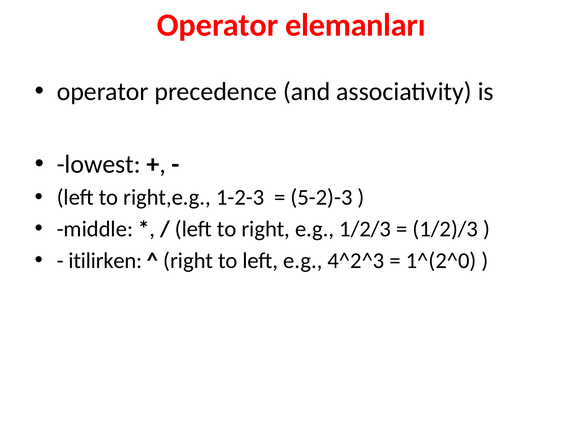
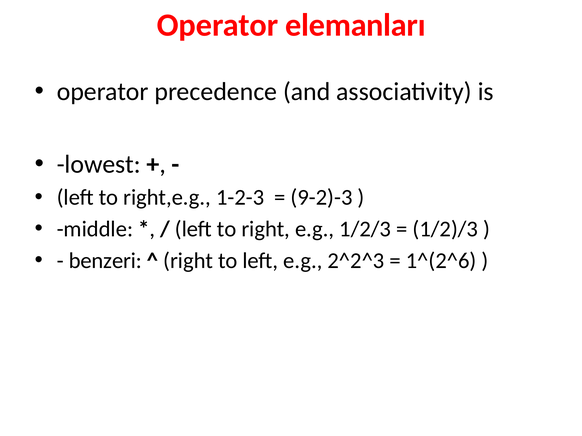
5-2)-3: 5-2)-3 -> 9-2)-3 (322, 198)
itilirken: itilirken -> benzeri (105, 261)
4^2^3: 4^2^3 -> 2^2^3 (356, 261)
1^(2^0: 1^(2^0 -> 1^(2^6 (441, 261)
